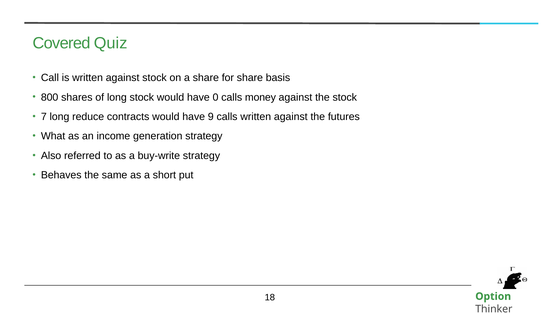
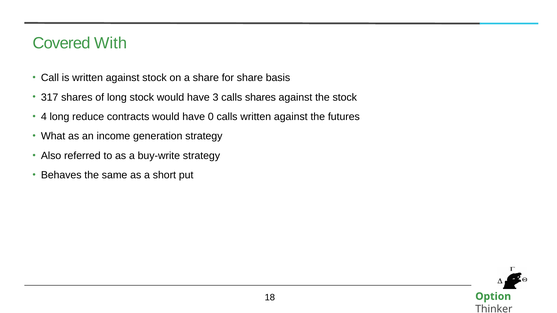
Quiz: Quiz -> With (111, 43)
800: 800 -> 317 (50, 97)
0: 0 -> 3 (215, 97)
calls money: money -> shares (260, 97)
7: 7 -> 4 (44, 117)
9: 9 -> 0 (211, 117)
